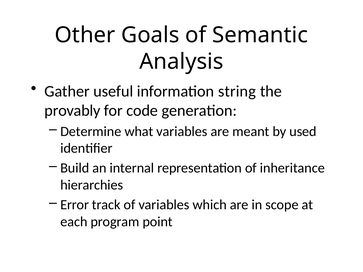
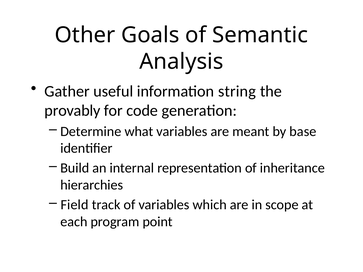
used: used -> base (303, 131)
Error: Error -> Field (75, 205)
